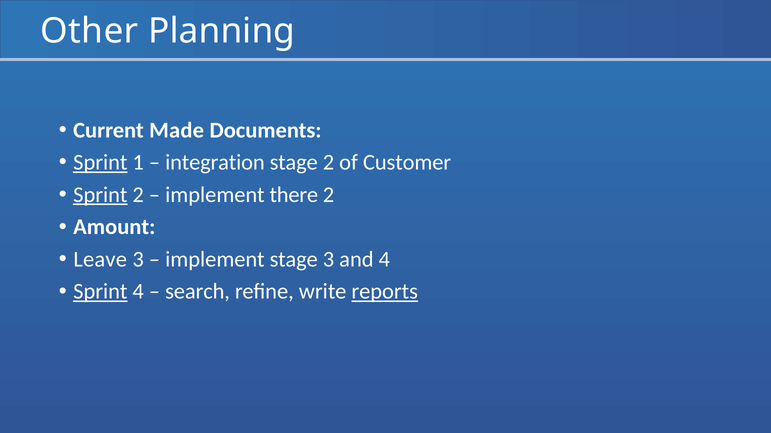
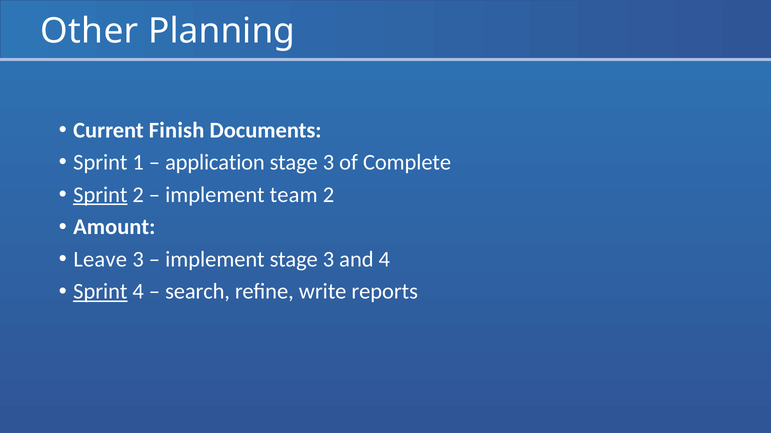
Made: Made -> Finish (177, 130)
Sprint underline: present -> none (100, 163)
integration: integration -> application (215, 163)
2: 2 -> 3 (328, 163)
Customer: Customer -> Complete (407, 163)
there: there -> team (294, 195)
reports underline: present -> none (385, 292)
